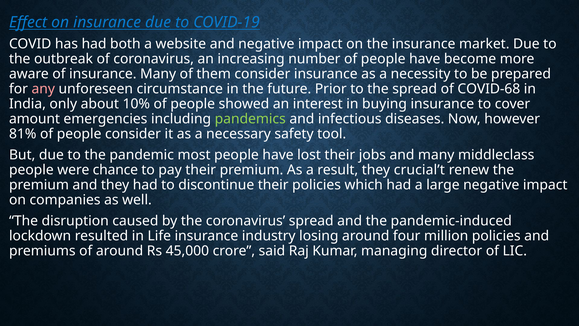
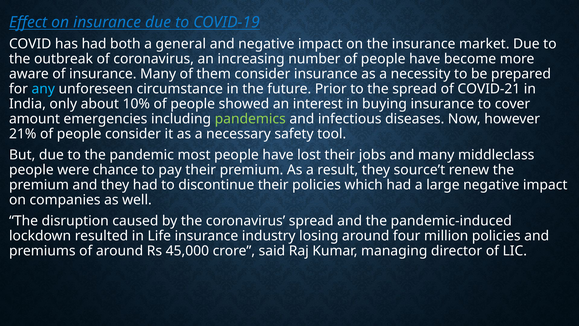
website: website -> general (181, 44)
any colour: pink -> light blue (43, 89)
COVID-68: COVID-68 -> COVID-21 (489, 89)
81%: 81% -> 21% (23, 134)
crucial’t: crucial’t -> source’t (419, 170)
